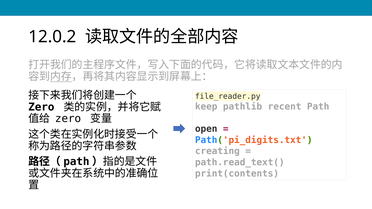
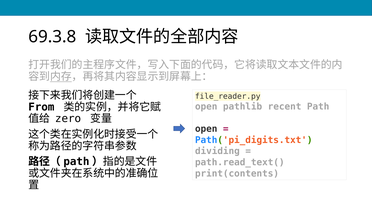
12.0.2: 12.0.2 -> 69.3.8 (52, 37)
Zero: Zero -> From (41, 107)
keep: keep -> open (206, 107)
creating: creating -> dividing (217, 151)
